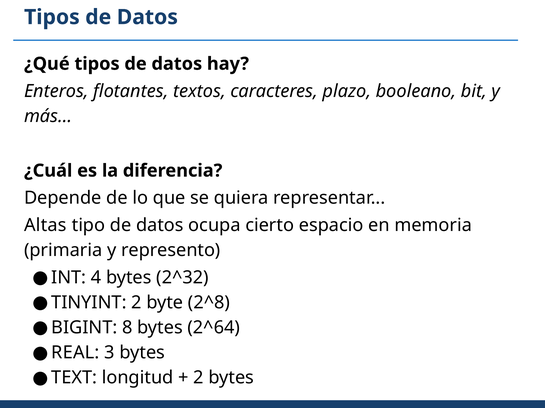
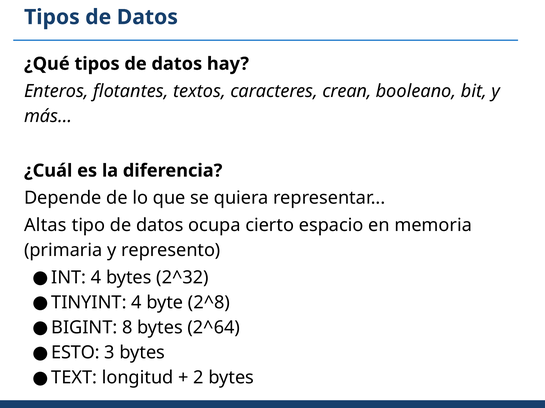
plazo: plazo -> crean (347, 91)
TINYINT 2: 2 -> 4 (136, 303)
REAL: REAL -> ESTO (76, 353)
